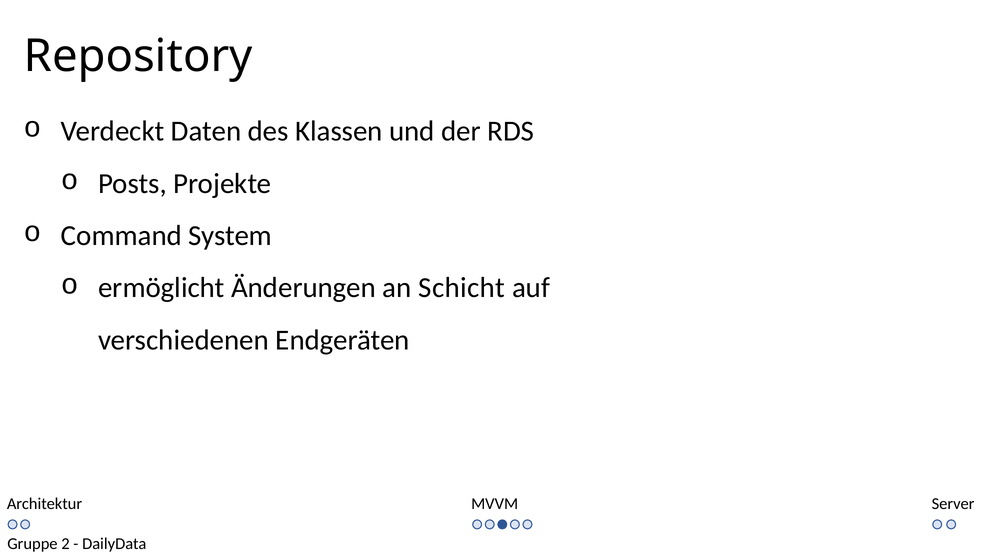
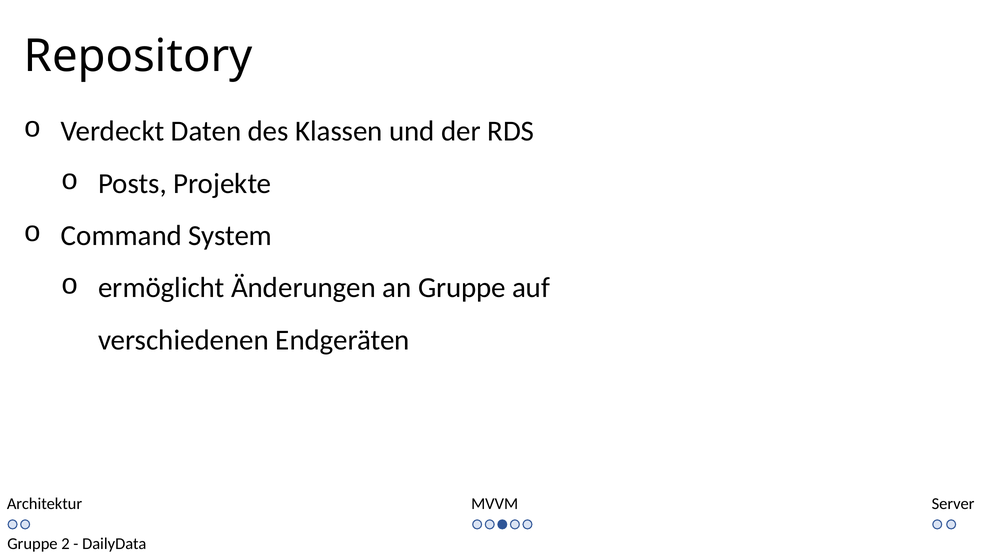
an Schicht: Schicht -> Gruppe (462, 288)
